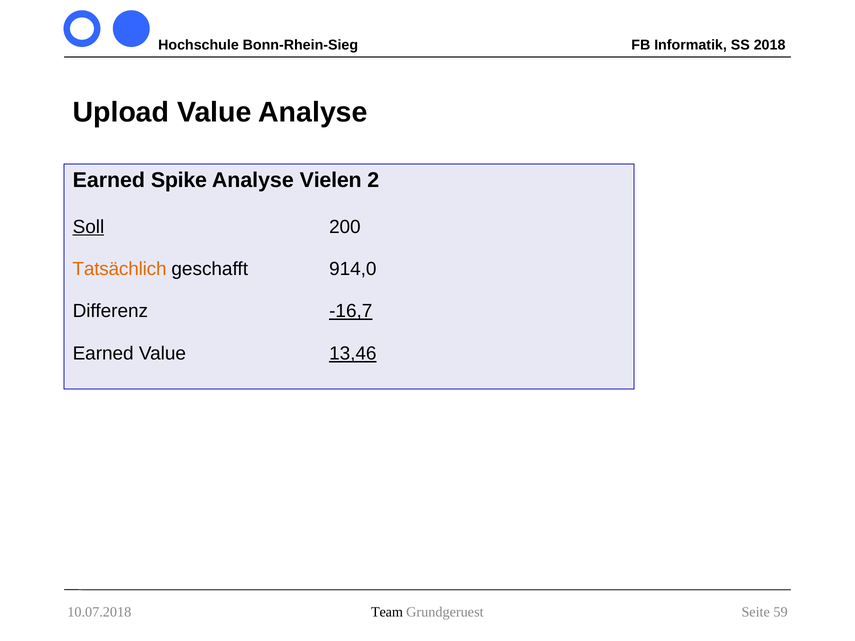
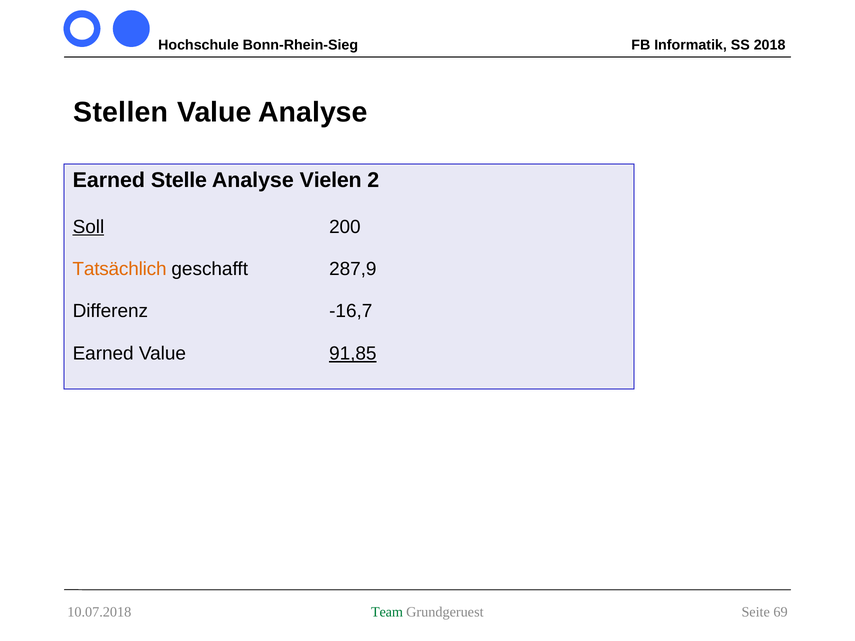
Upload: Upload -> Stellen (121, 112)
Spike: Spike -> Stelle (179, 180)
914,0: 914,0 -> 287,9 (353, 269)
-16,7 underline: present -> none (351, 311)
13,46: 13,46 -> 91,85 (353, 353)
Team colour: black -> green (387, 612)
59: 59 -> 69 (781, 612)
